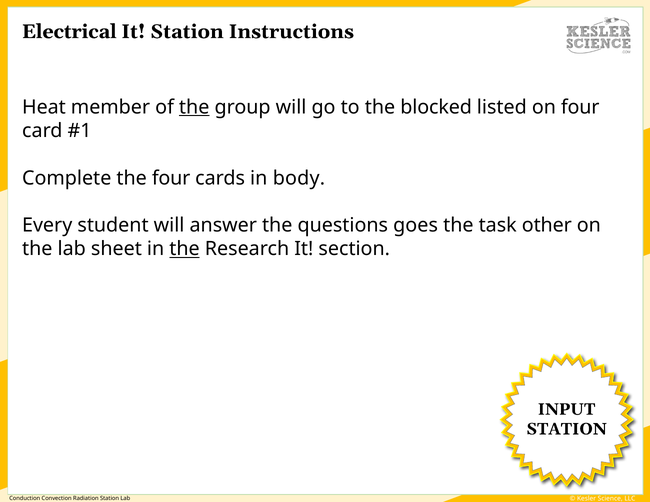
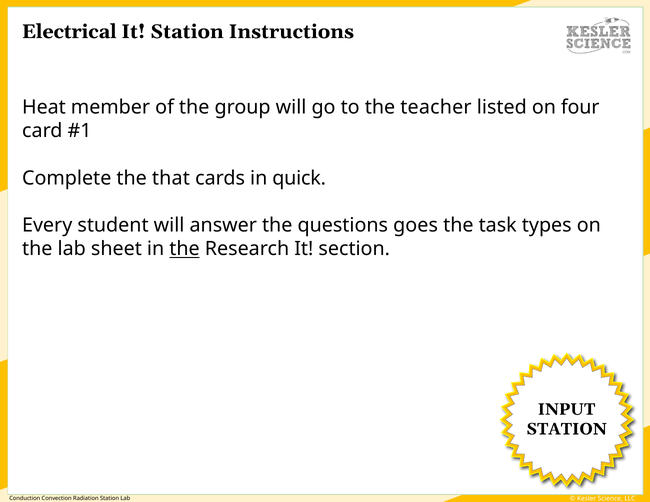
the underline: present -> none (194, 107)
blocked: blocked -> teacher (436, 107)
the four: four -> that (171, 178)
body: body -> quick (299, 178)
other: other -> types (547, 225)
